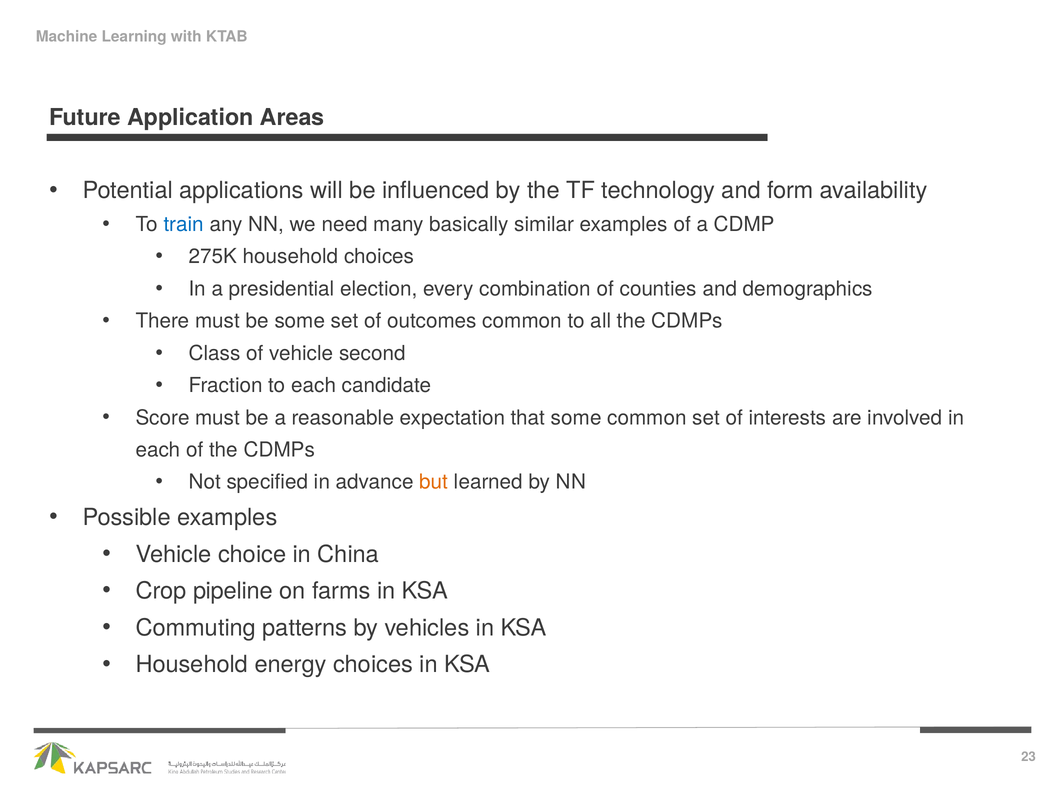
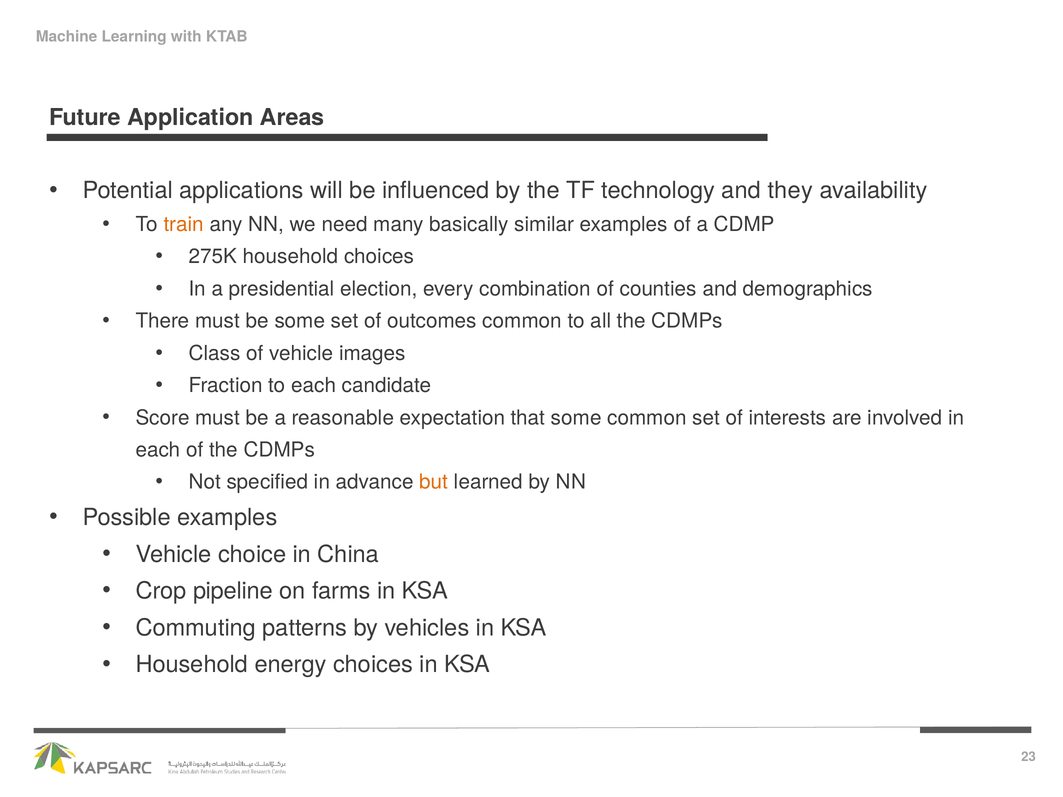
form: form -> they (790, 191)
train colour: blue -> orange (184, 224)
second: second -> images (372, 353)
